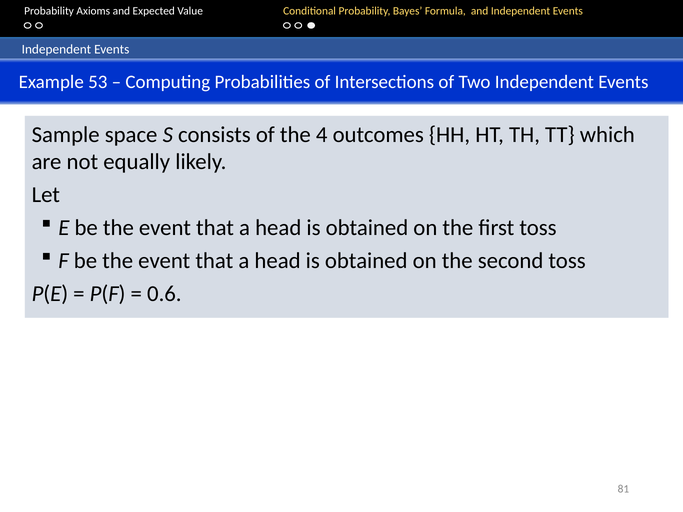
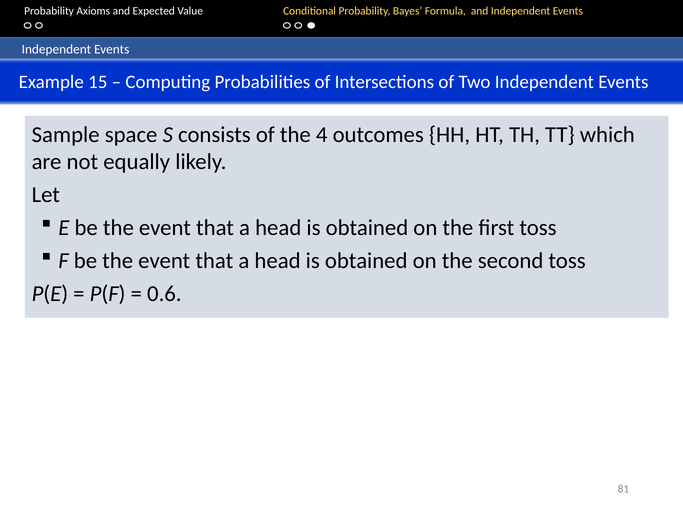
53: 53 -> 15 (98, 82)
